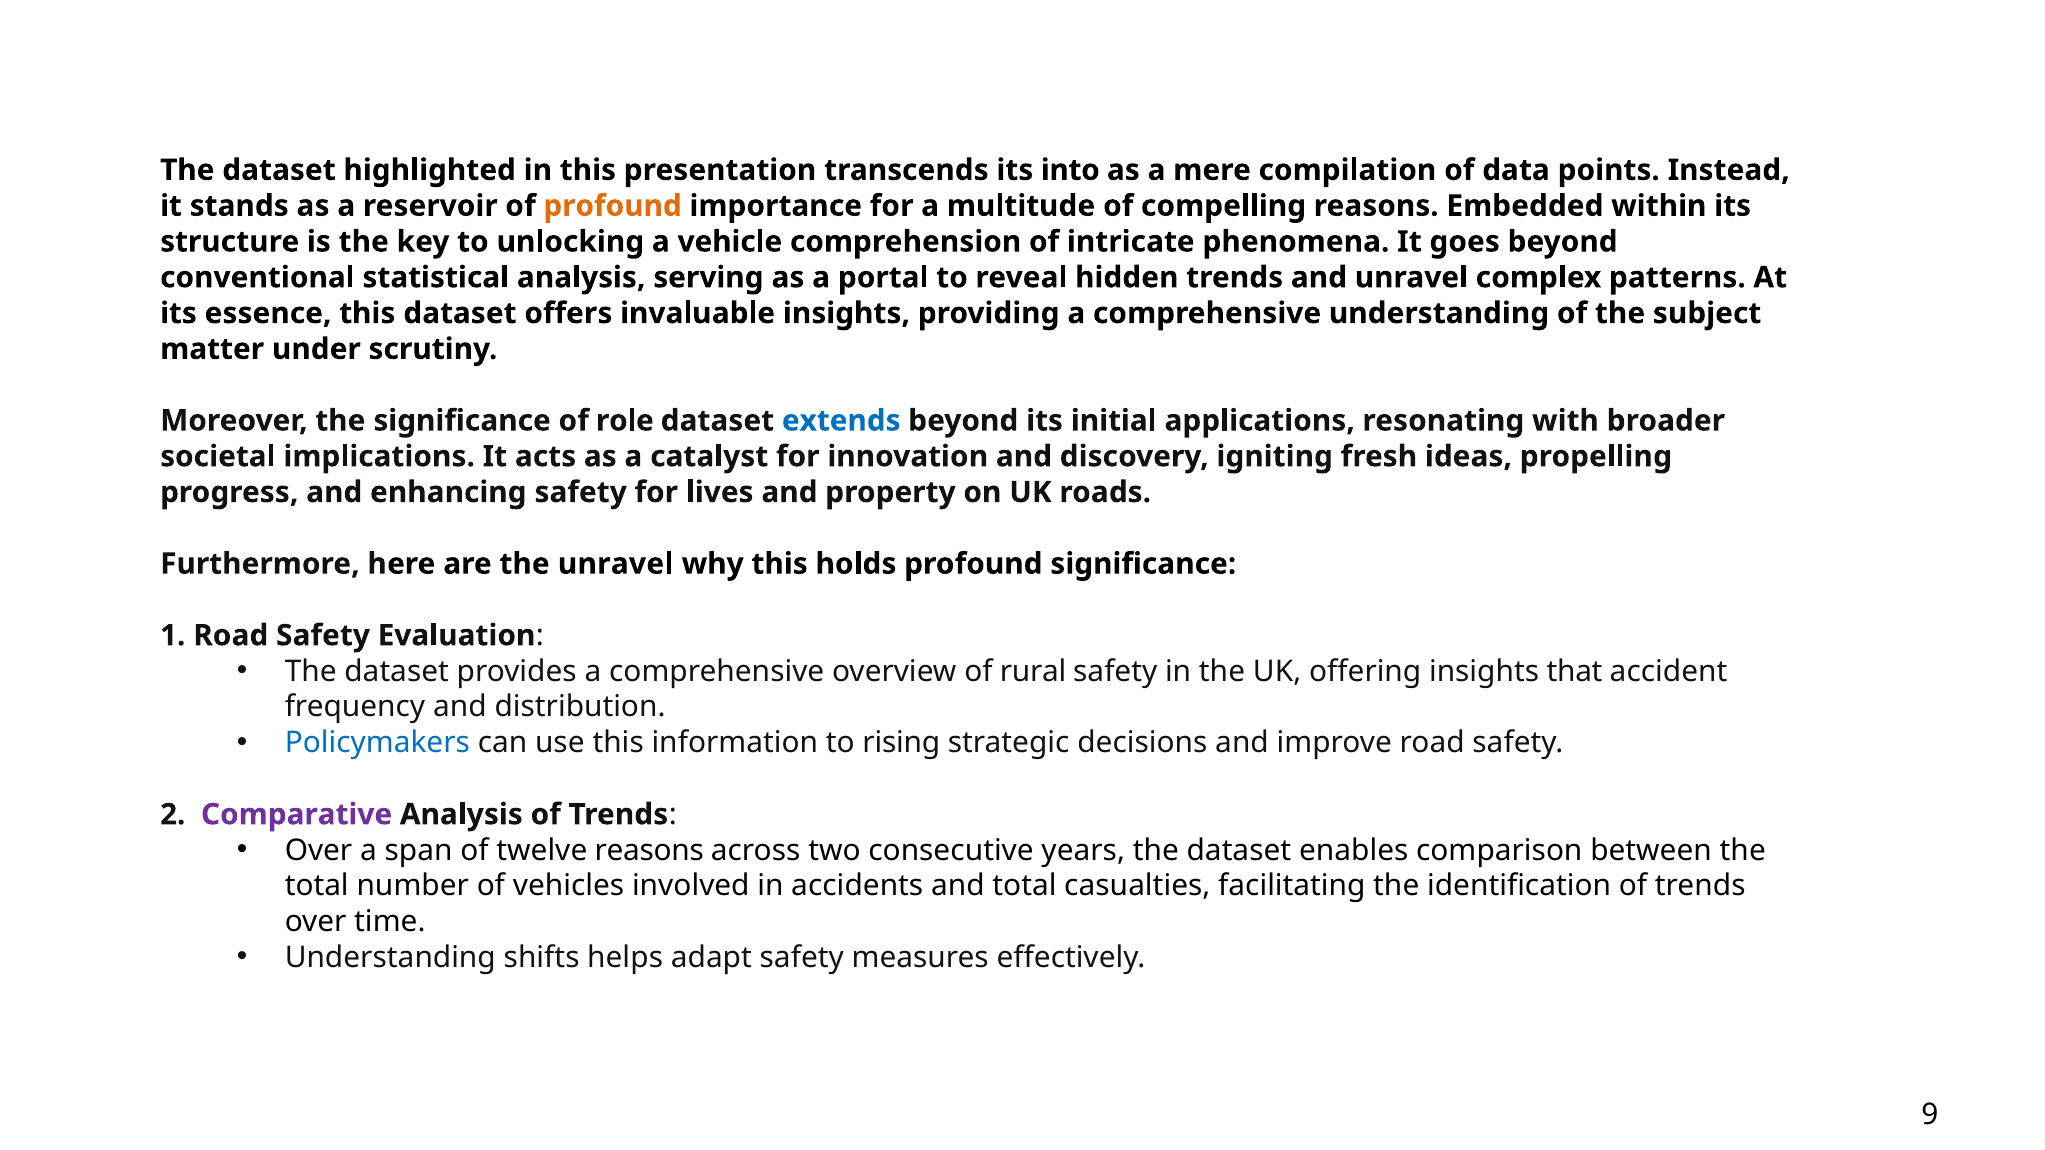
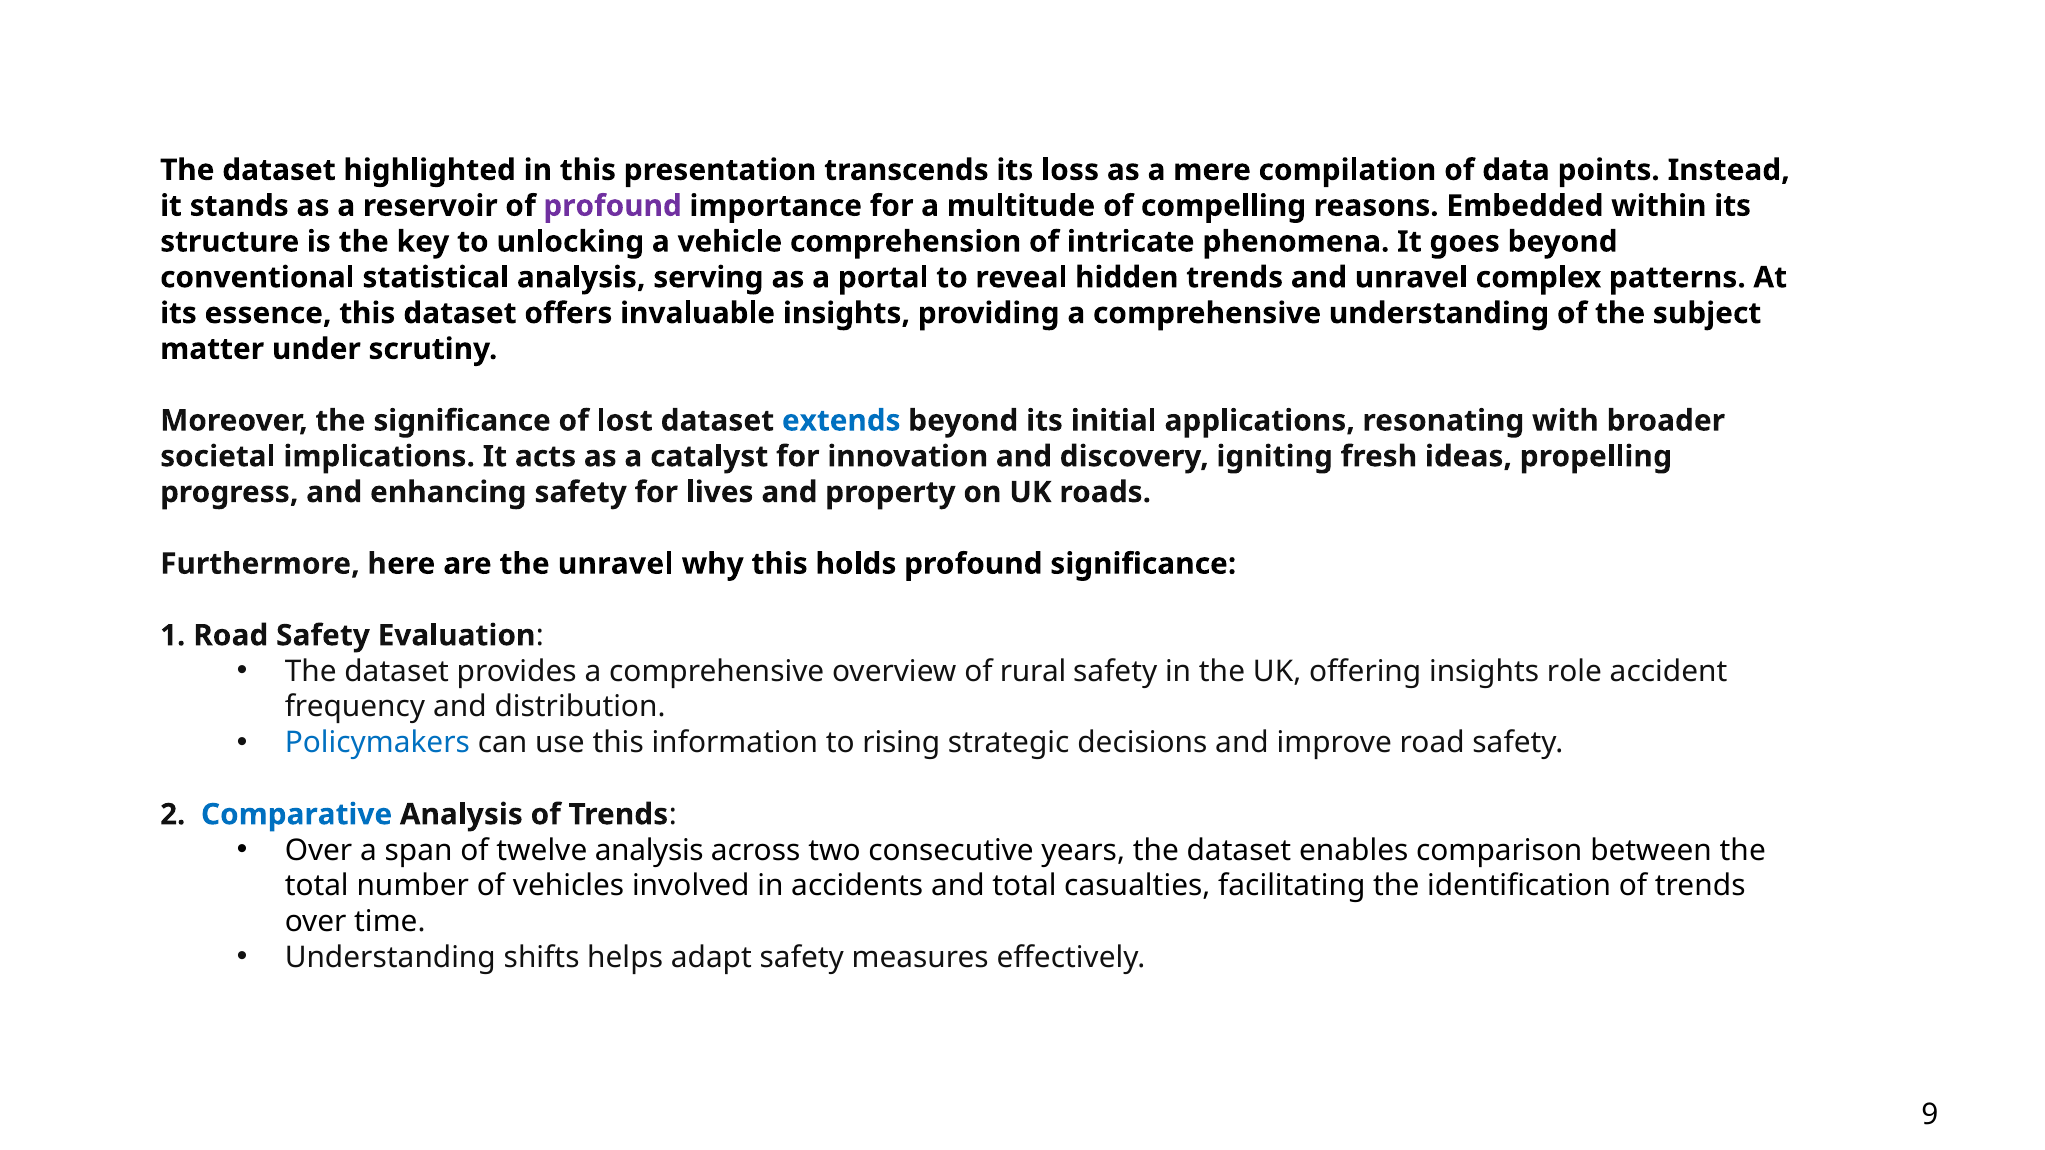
into: into -> loss (1070, 170)
profound colour: orange -> purple (613, 206)
role: role -> lost (625, 421)
that: that -> role (1574, 671)
Comparative colour: purple -> blue (297, 815)
twelve reasons: reasons -> analysis (649, 850)
